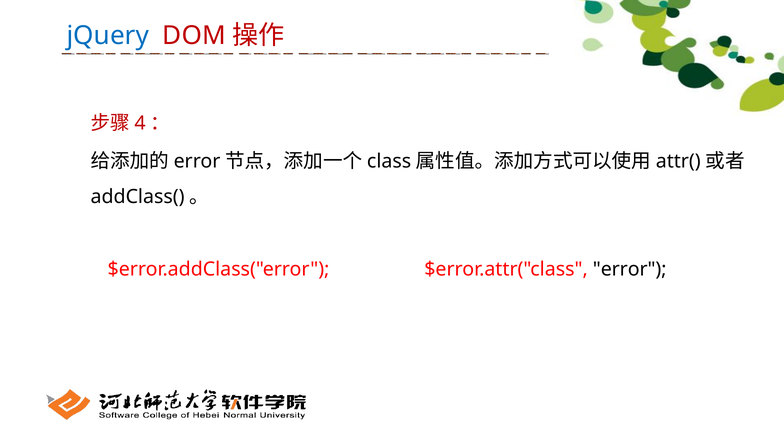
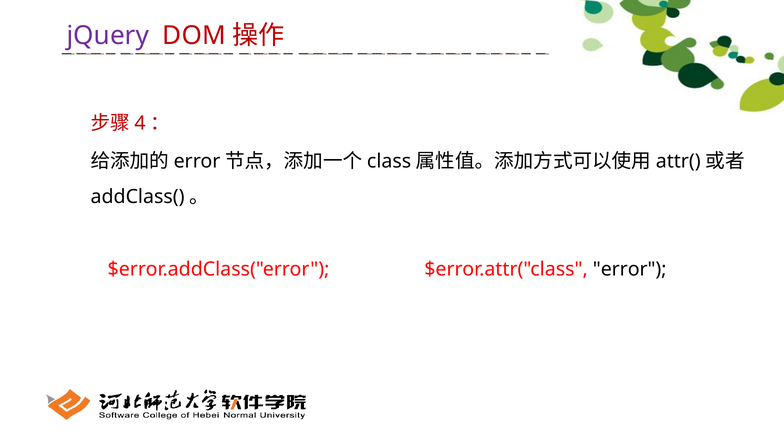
jQuery colour: blue -> purple (108, 36)
